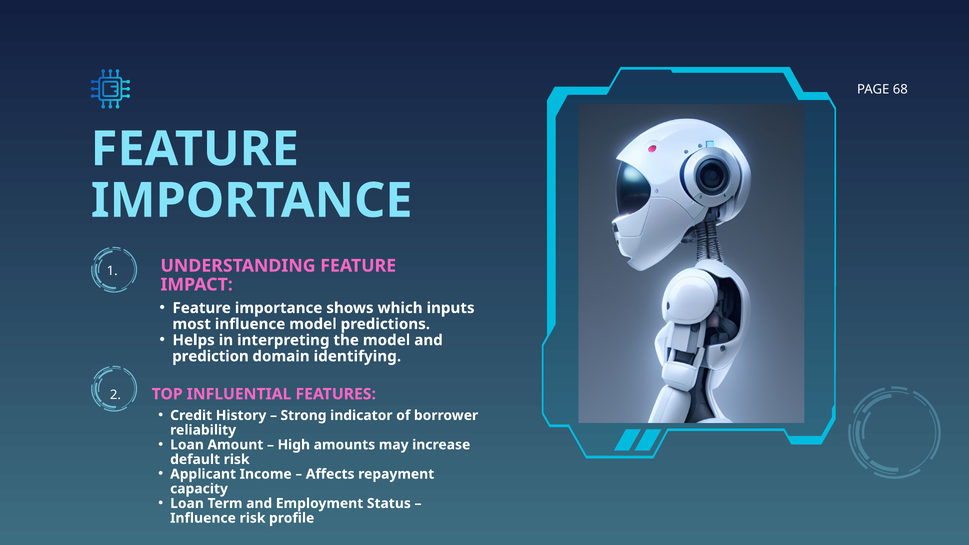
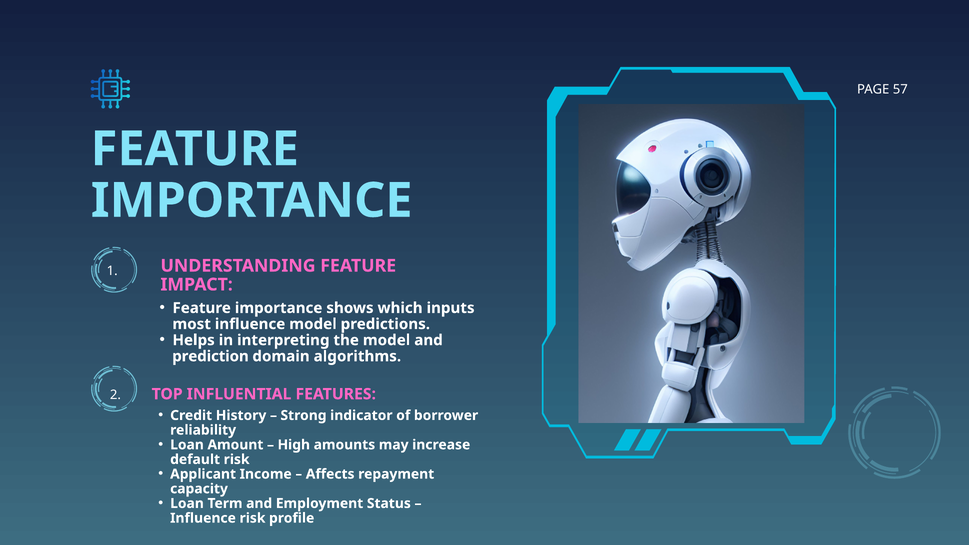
68: 68 -> 57 (900, 90)
identifying: identifying -> algorithms (357, 356)
